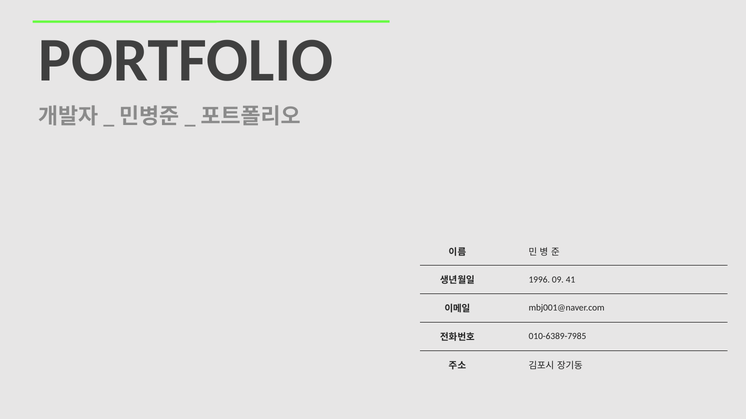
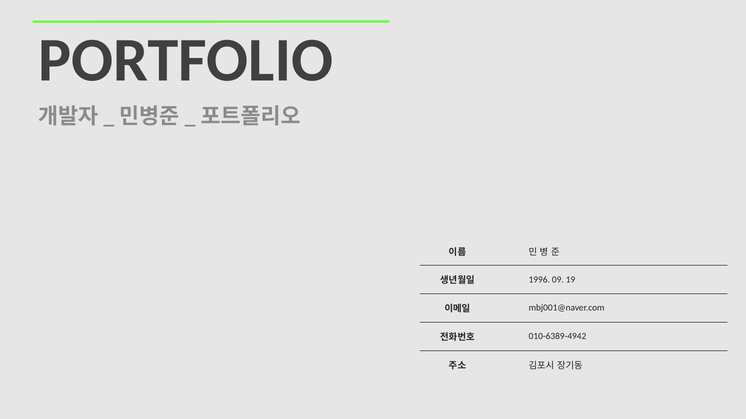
41: 41 -> 19 (571, 280)
010-6389-7985: 010-6389-7985 -> 010-6389-4942 (557, 337)
